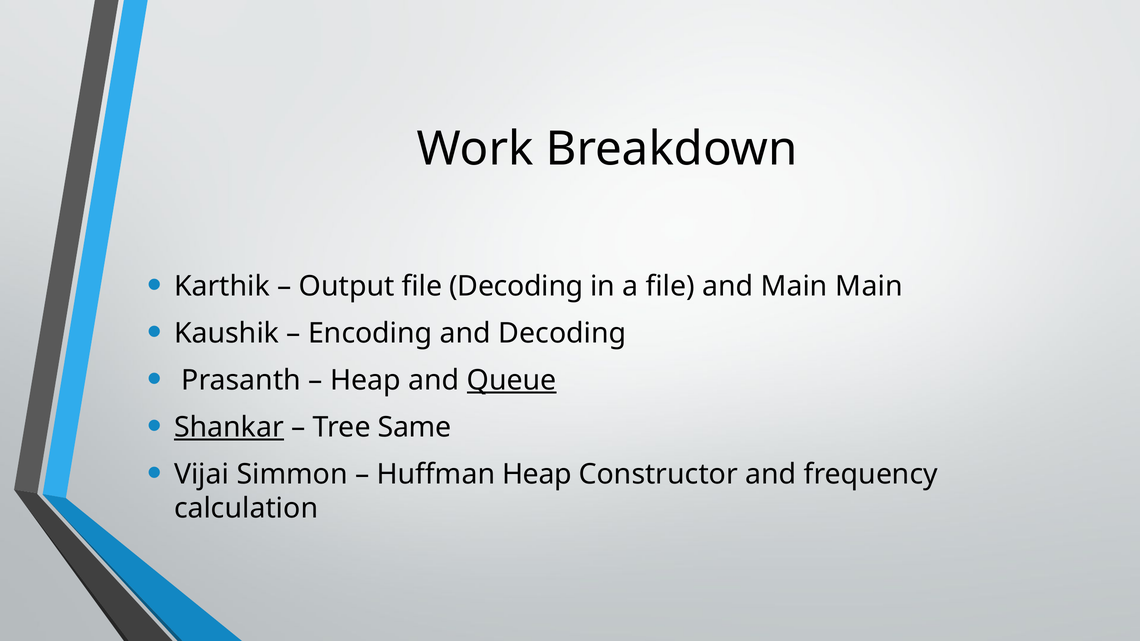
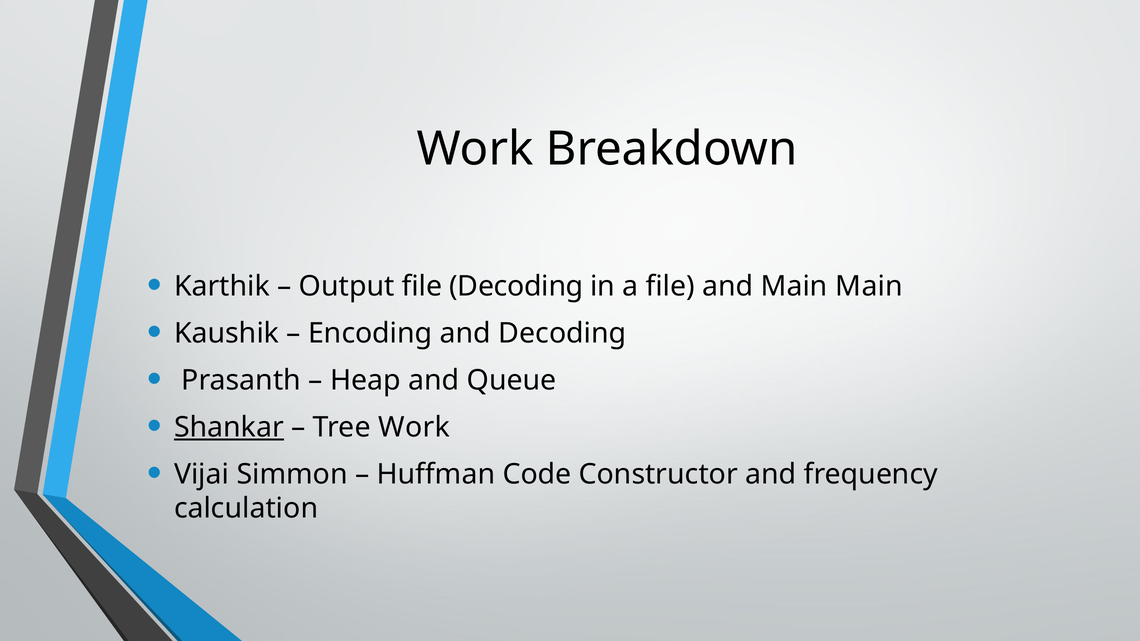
Queue underline: present -> none (512, 380)
Tree Same: Same -> Work (414, 427)
Huffman Heap: Heap -> Code (537, 474)
